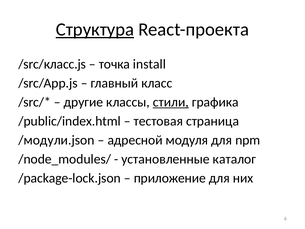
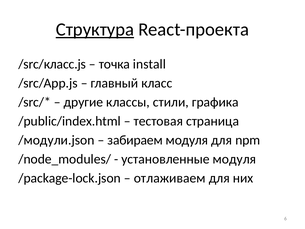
стили underline: present -> none (171, 102)
адресной: адресной -> забираем (135, 140)
установленные каталог: каталог -> модуля (234, 159)
приложение: приложение -> отлаживаем (170, 178)
